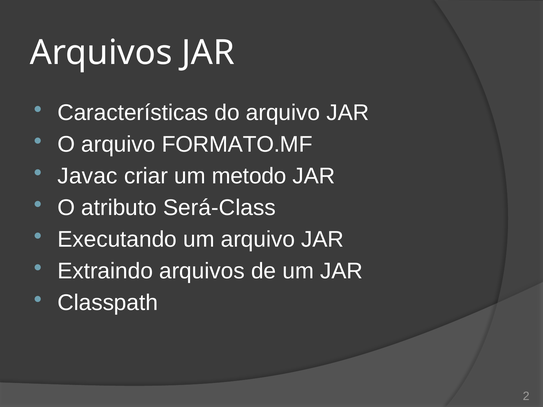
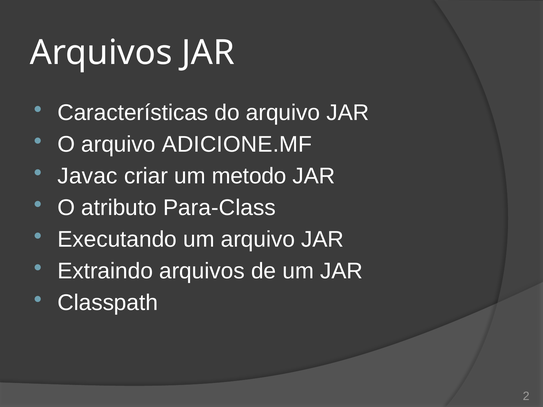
FORMATO.MF: FORMATO.MF -> ADICIONE.MF (237, 145)
Será-Class: Será-Class -> Para-Class (219, 208)
